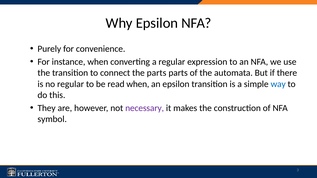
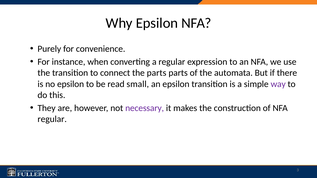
no regular: regular -> epsilon (71, 84)
read when: when -> small (138, 84)
way colour: blue -> purple (278, 84)
symbol: symbol -> regular (52, 119)
